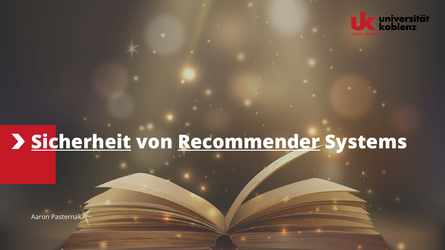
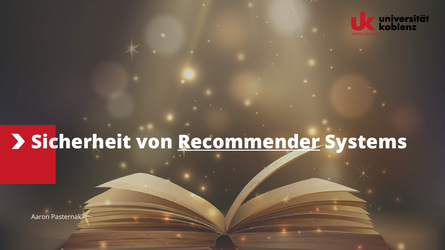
Sicherheit underline: present -> none (81, 142)
